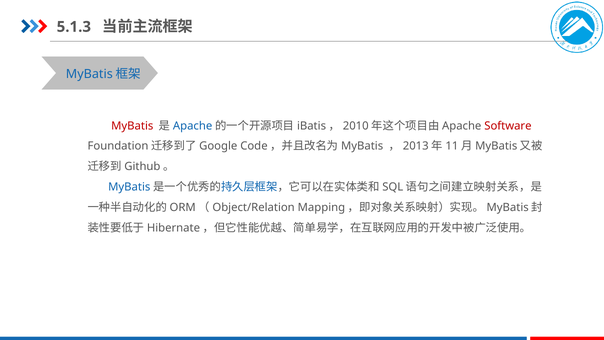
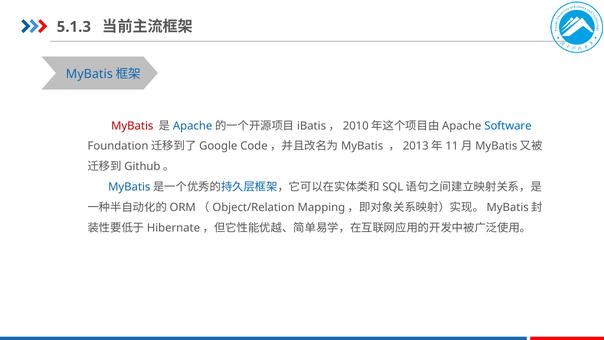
Software colour: red -> blue (508, 126)
